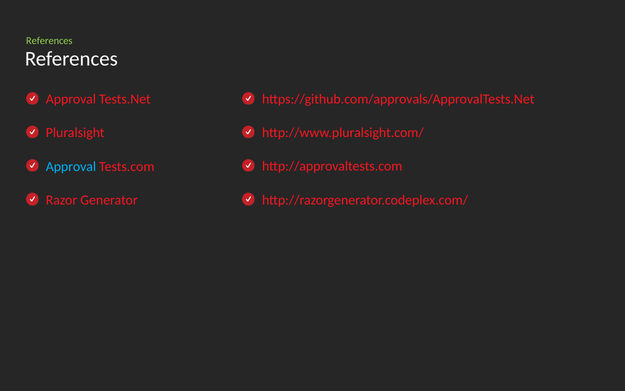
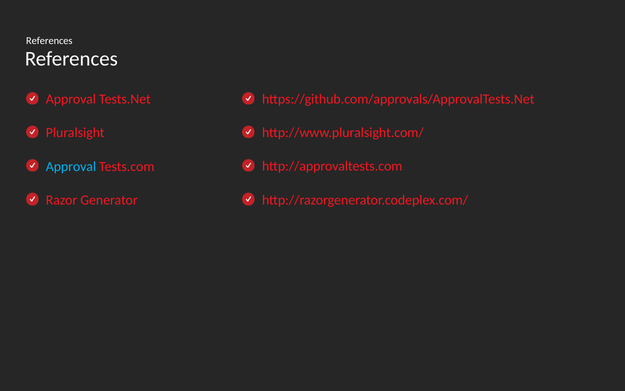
References colour: light green -> white (49, 41)
